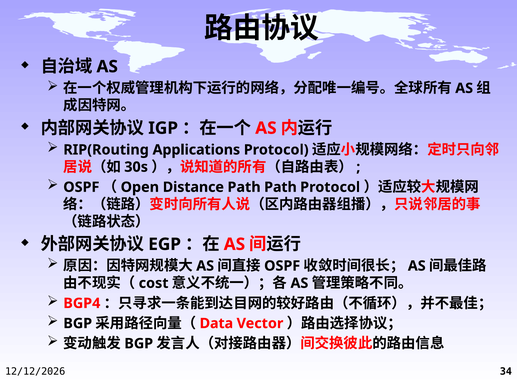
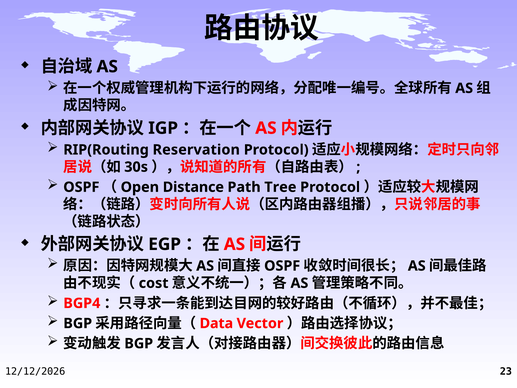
Applications: Applications -> Reservation (196, 150)
Path Path: Path -> Tree (280, 187)
34: 34 -> 23 (506, 371)
